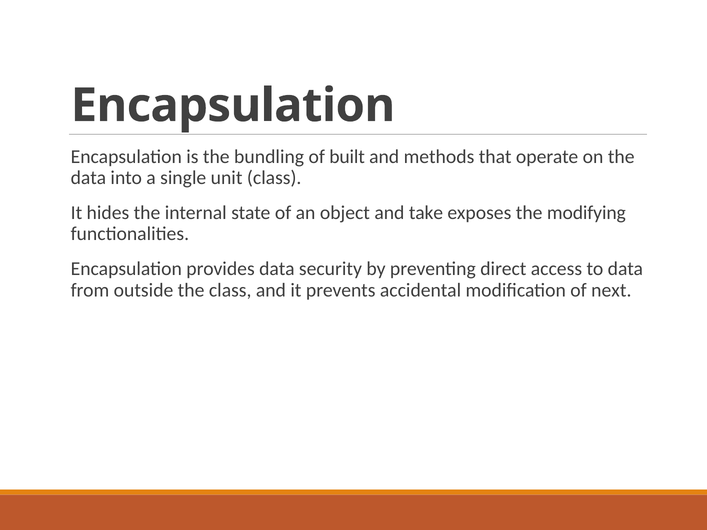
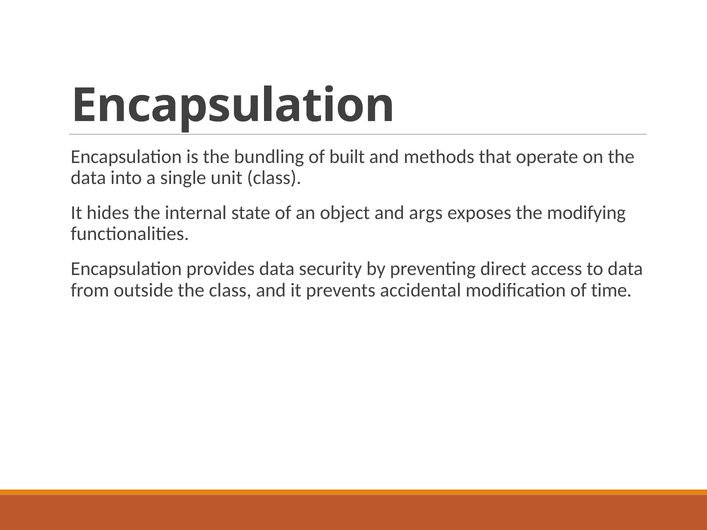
take: take -> args (426, 213)
next: next -> time (611, 290)
